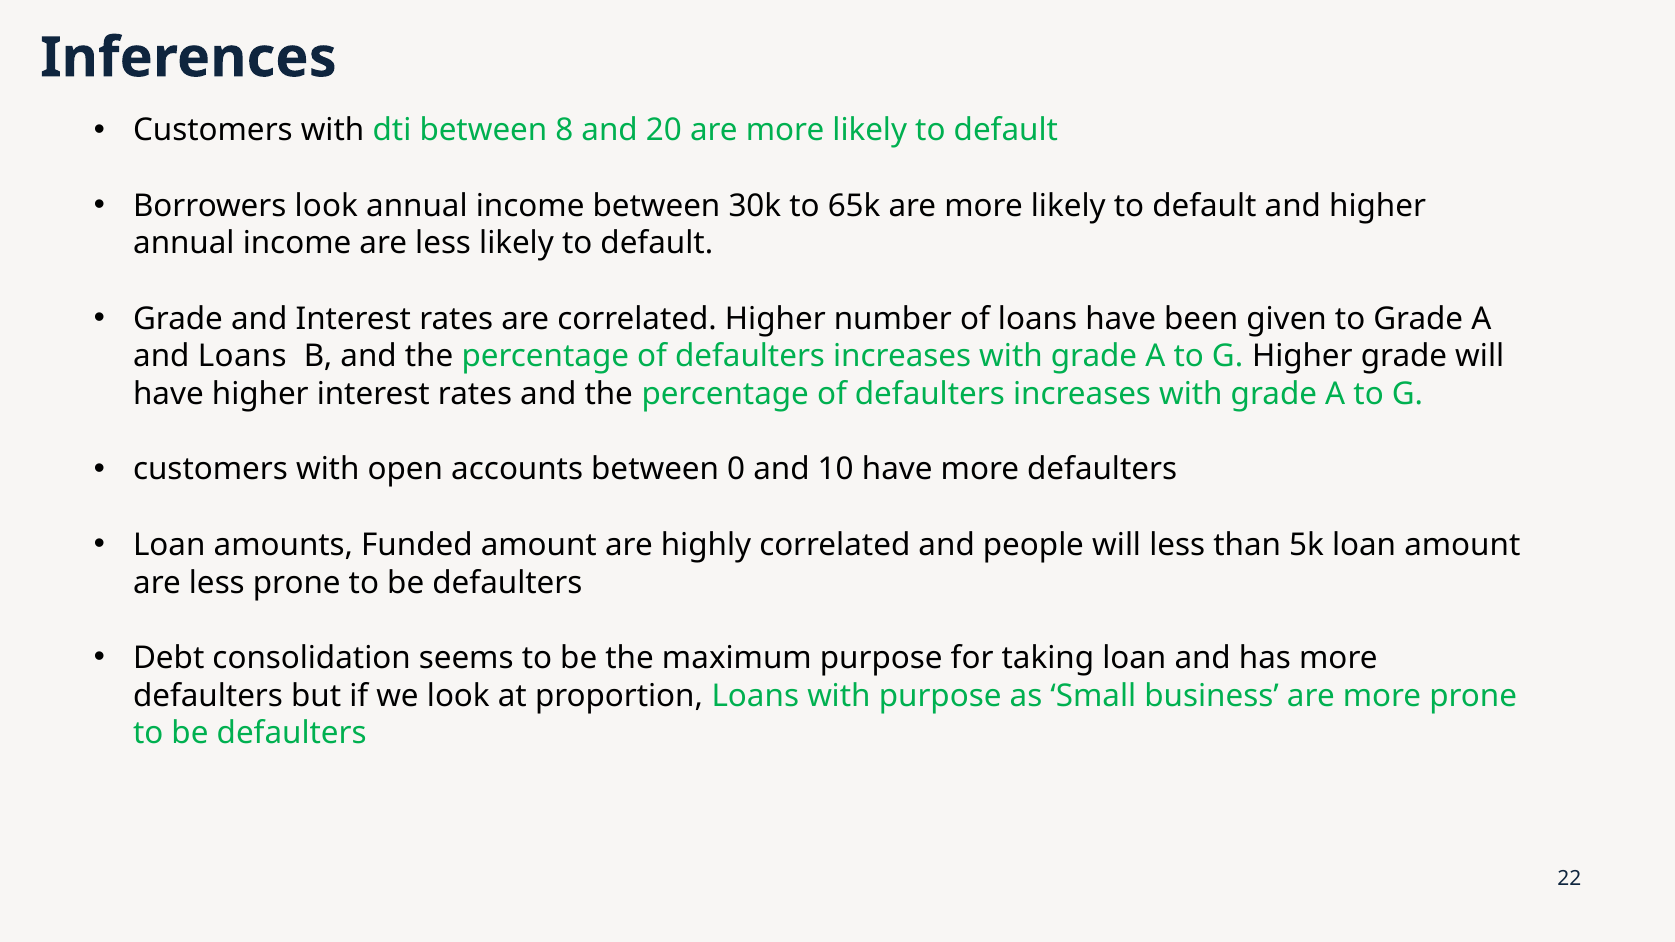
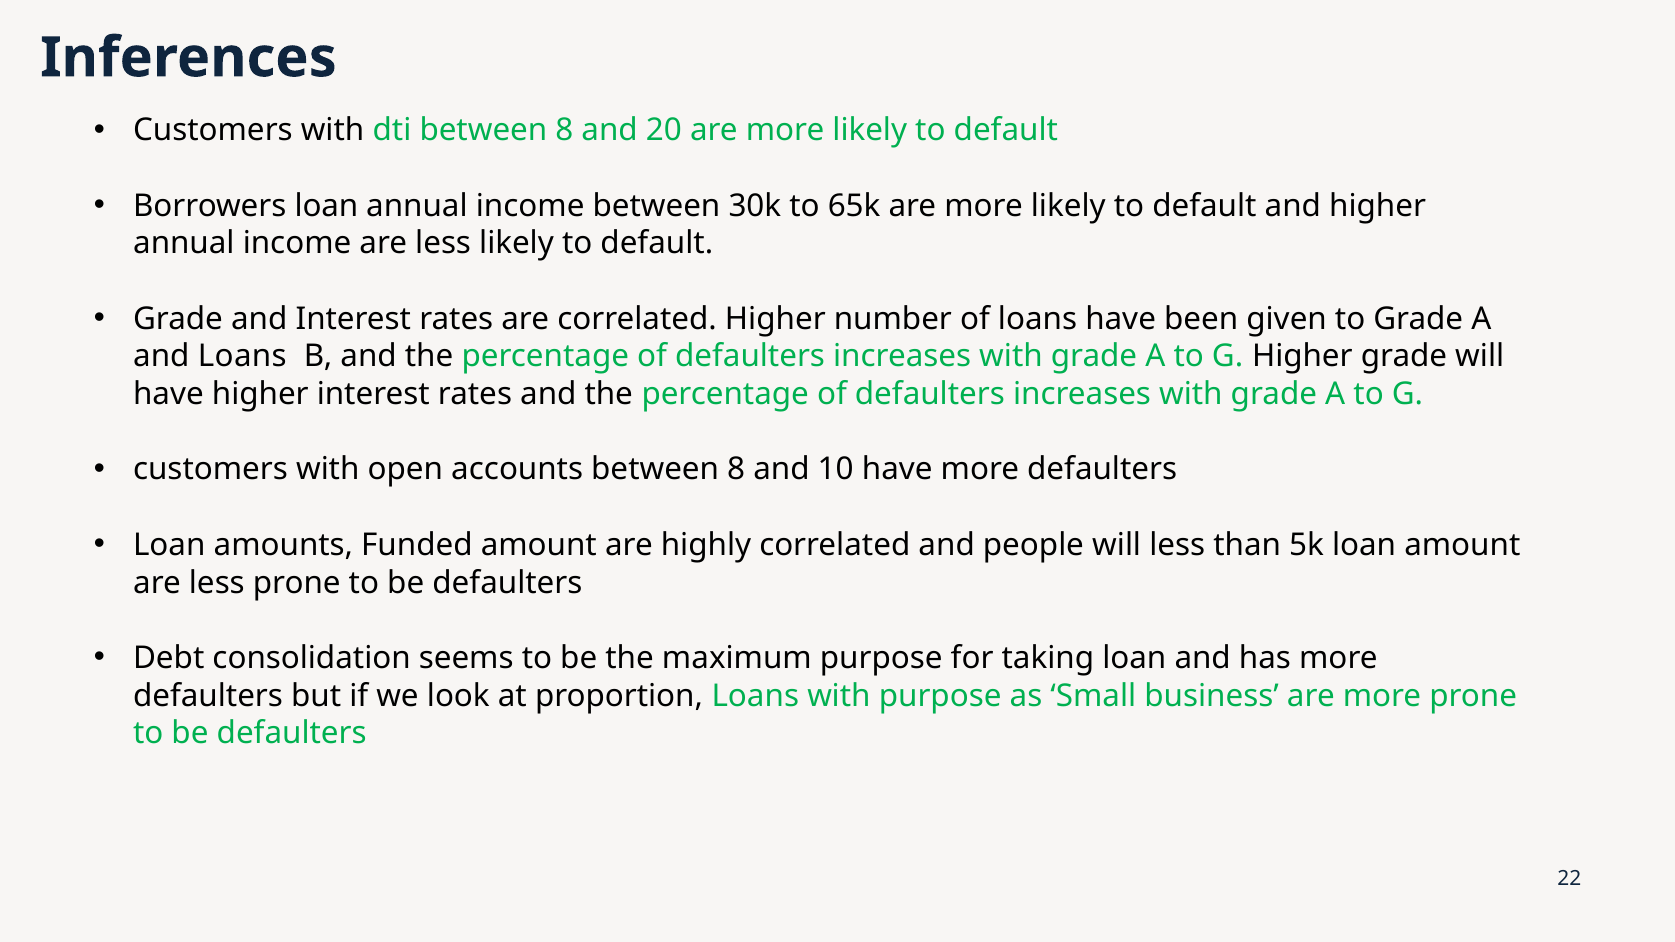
Borrowers look: look -> loan (326, 206)
accounts between 0: 0 -> 8 (736, 470)
